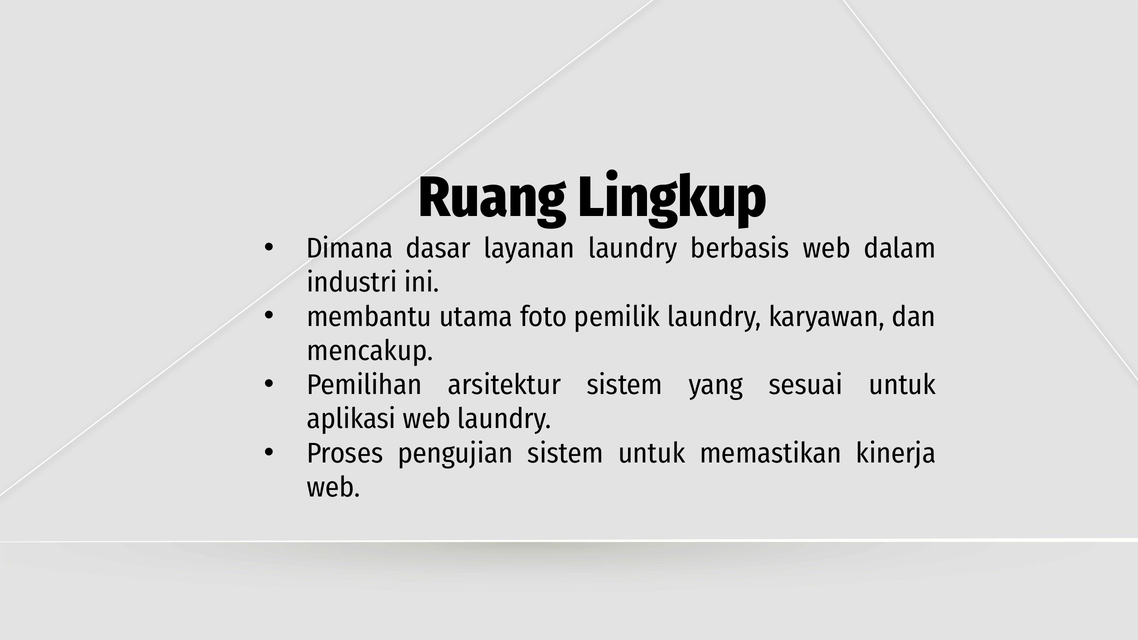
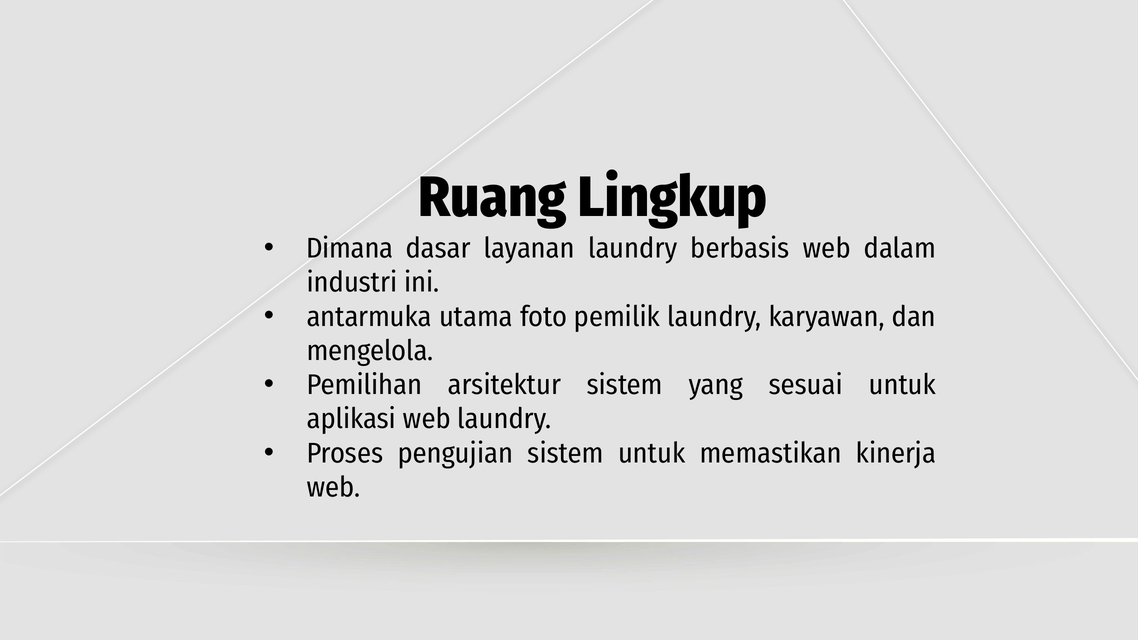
membantu: membantu -> antarmuka (369, 317)
mencakup: mencakup -> mengelola (370, 351)
